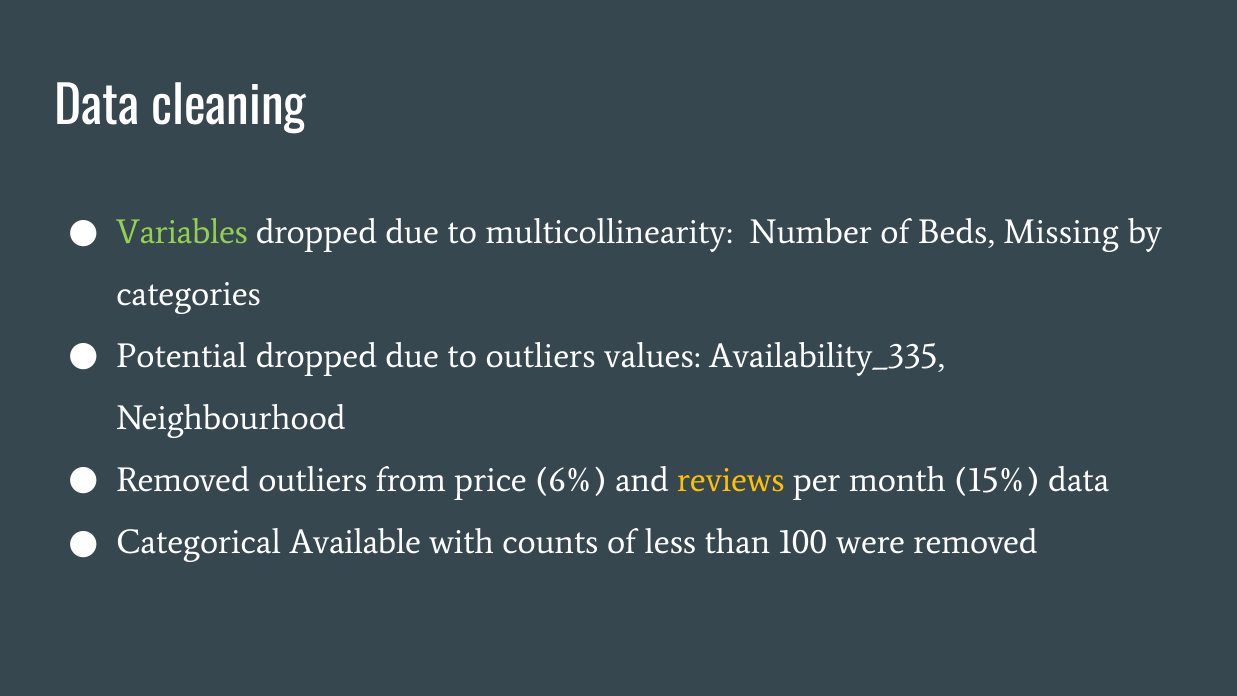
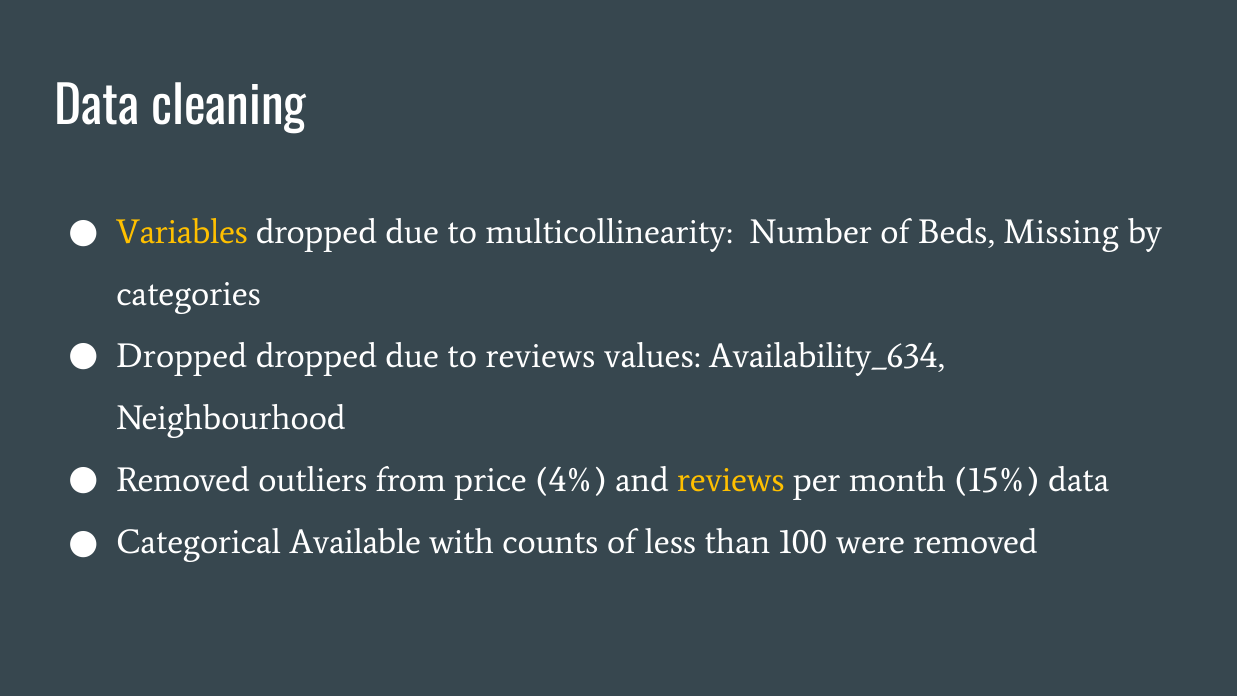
Variables colour: light green -> yellow (182, 233)
Potential: Potential -> Dropped (182, 356)
to outliers: outliers -> reviews (540, 356)
Availability_335: Availability_335 -> Availability_634 (827, 356)
6%: 6% -> 4% (571, 480)
